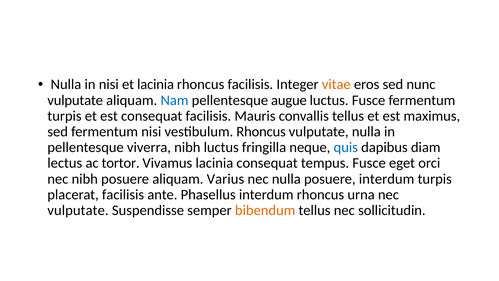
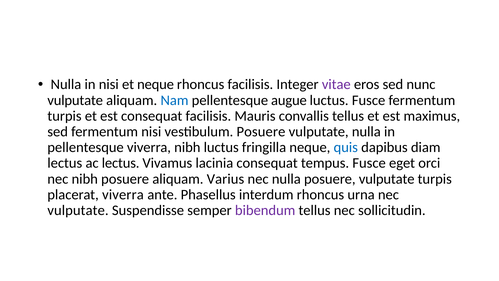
et lacinia: lacinia -> neque (156, 84)
vitae colour: orange -> purple (336, 84)
vestibulum Rhoncus: Rhoncus -> Posuere (261, 132)
ac tortor: tortor -> lectus (121, 163)
nulla posuere interdum: interdum -> vulputate (387, 179)
placerat facilisis: facilisis -> viverra (123, 194)
bibendum colour: orange -> purple (265, 210)
